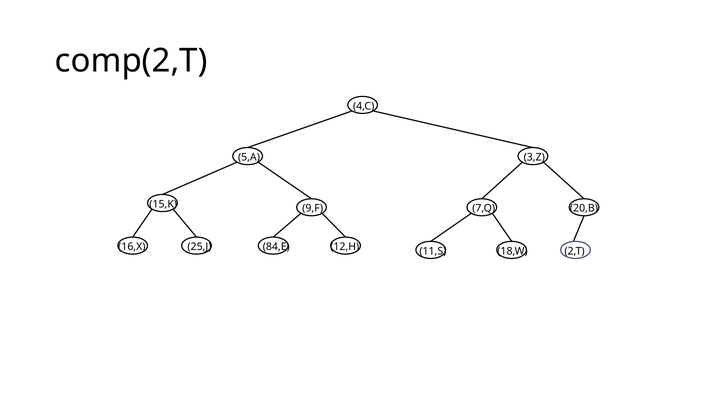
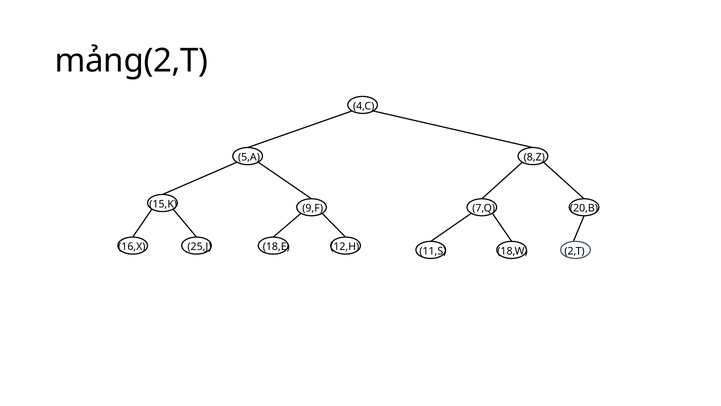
comp(2,T: comp(2,T -> mảng(2,T (131, 61)
3,Z: 3,Z -> 8,Z (534, 157)
84,E: 84,E -> 18,E (276, 247)
